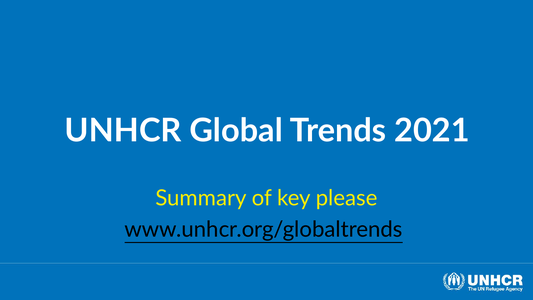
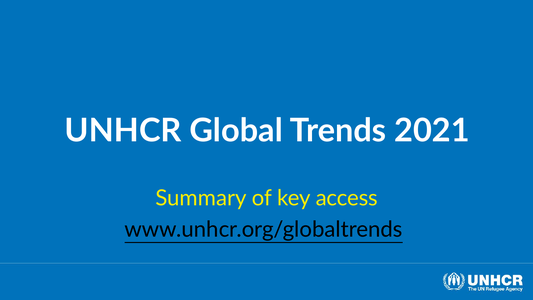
please: please -> access (347, 198)
